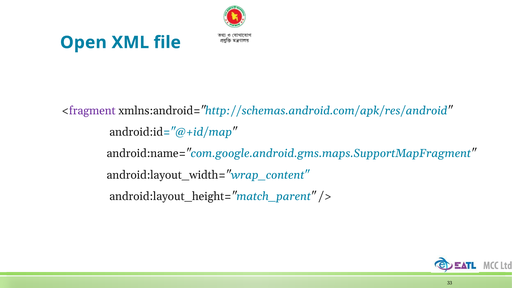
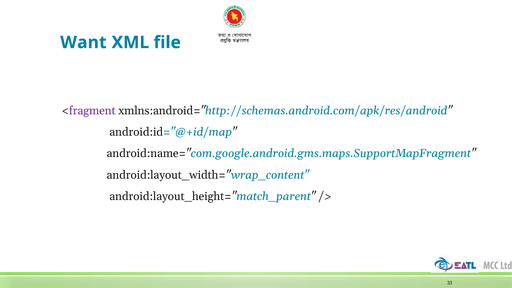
Open: Open -> Want (83, 42)
